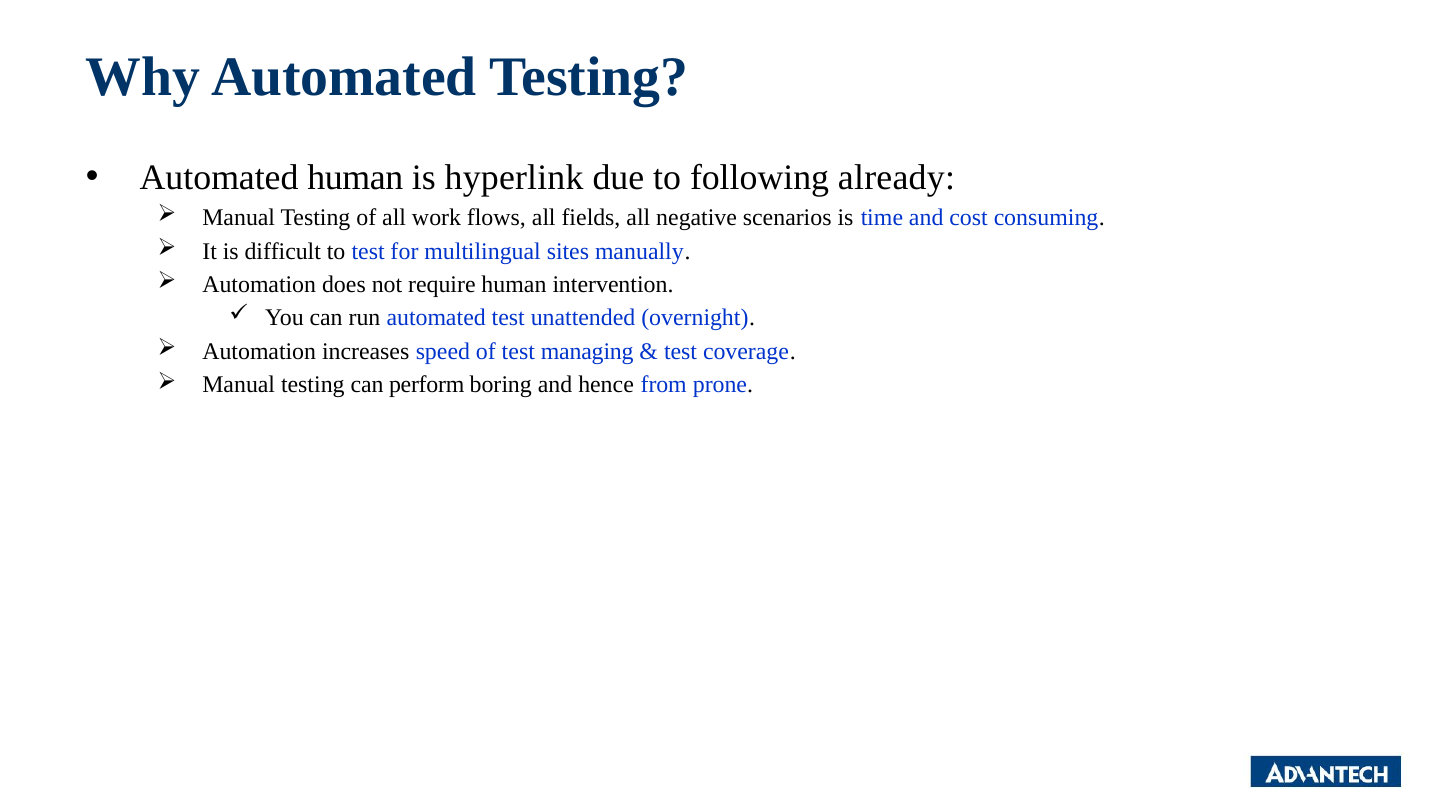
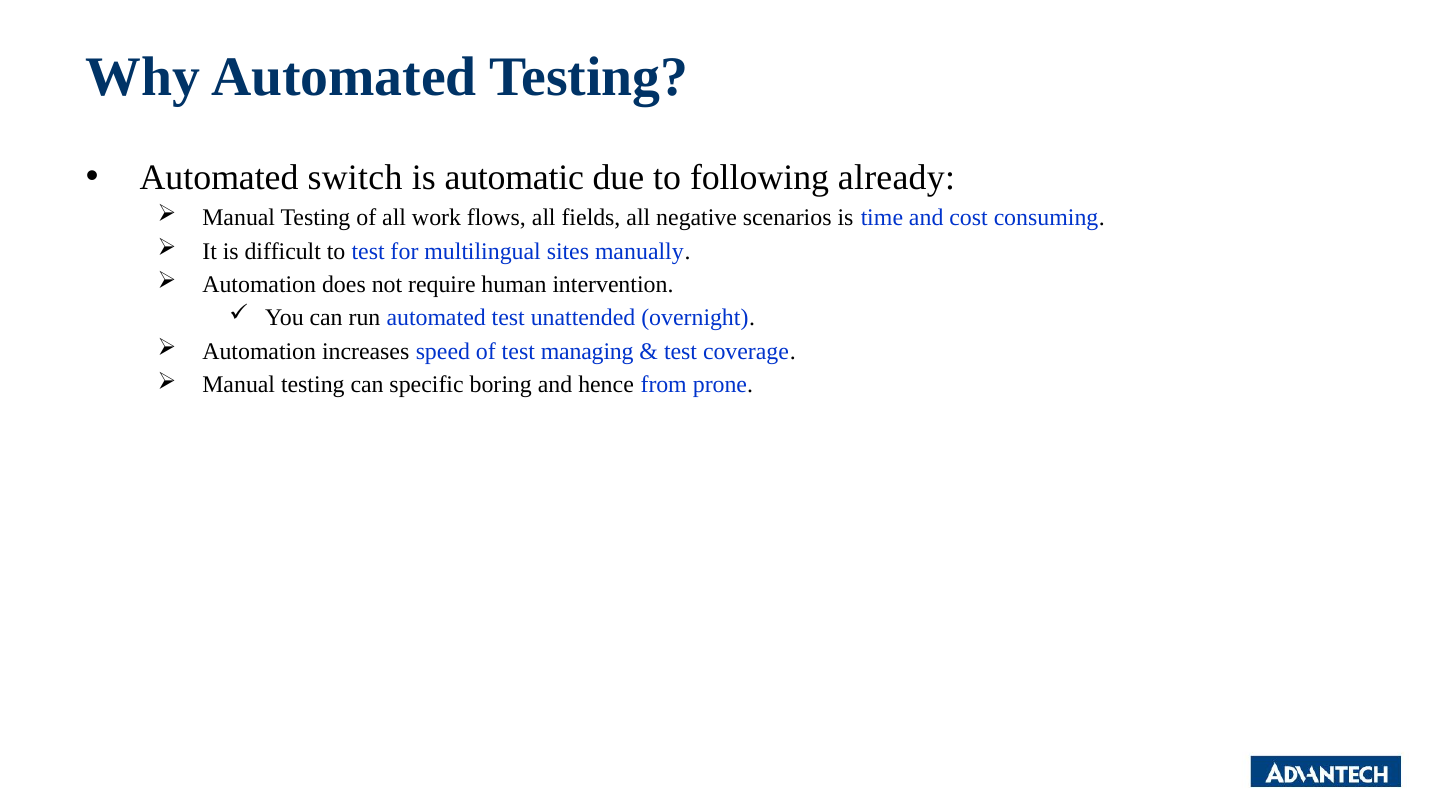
Automated human: human -> switch (355, 178)
hyperlink: hyperlink -> automatic (514, 178)
perform: perform -> specific (427, 385)
